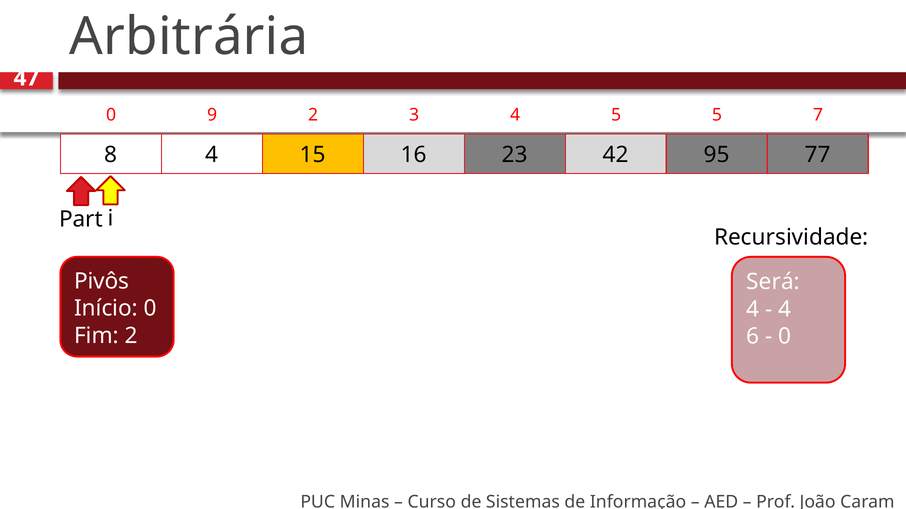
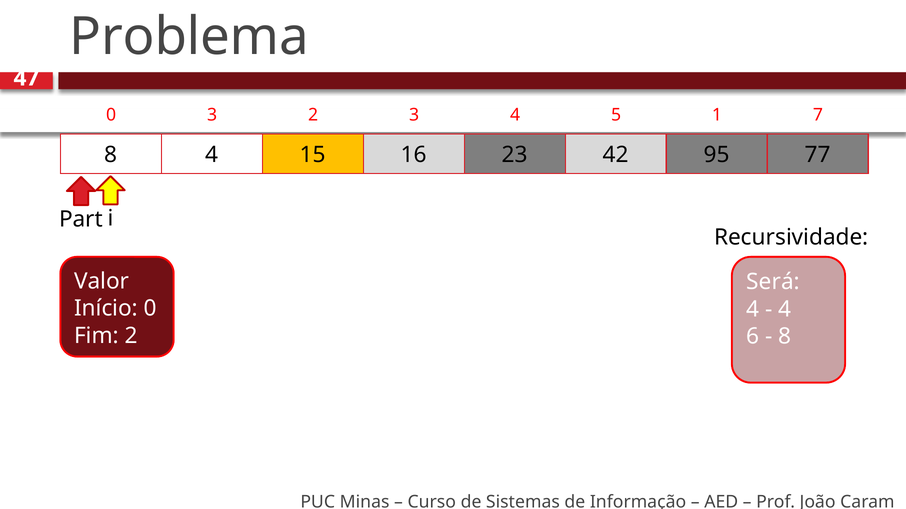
Arbitrária: Arbitrária -> Problema (189, 37)
0 9: 9 -> 3 (212, 115)
5 5: 5 -> 1 (717, 115)
Pivôs: Pivôs -> Valor (102, 282)
0: 0 -> 8 (785, 337)
